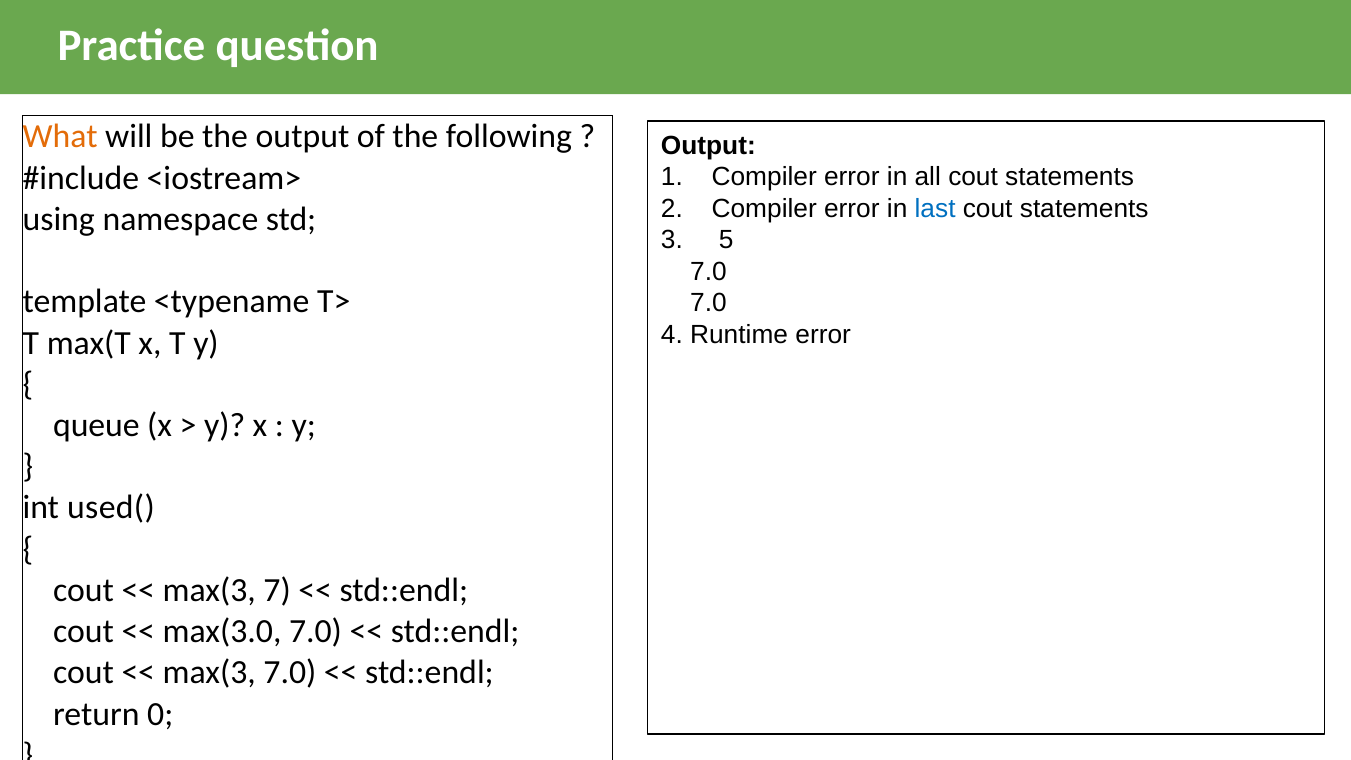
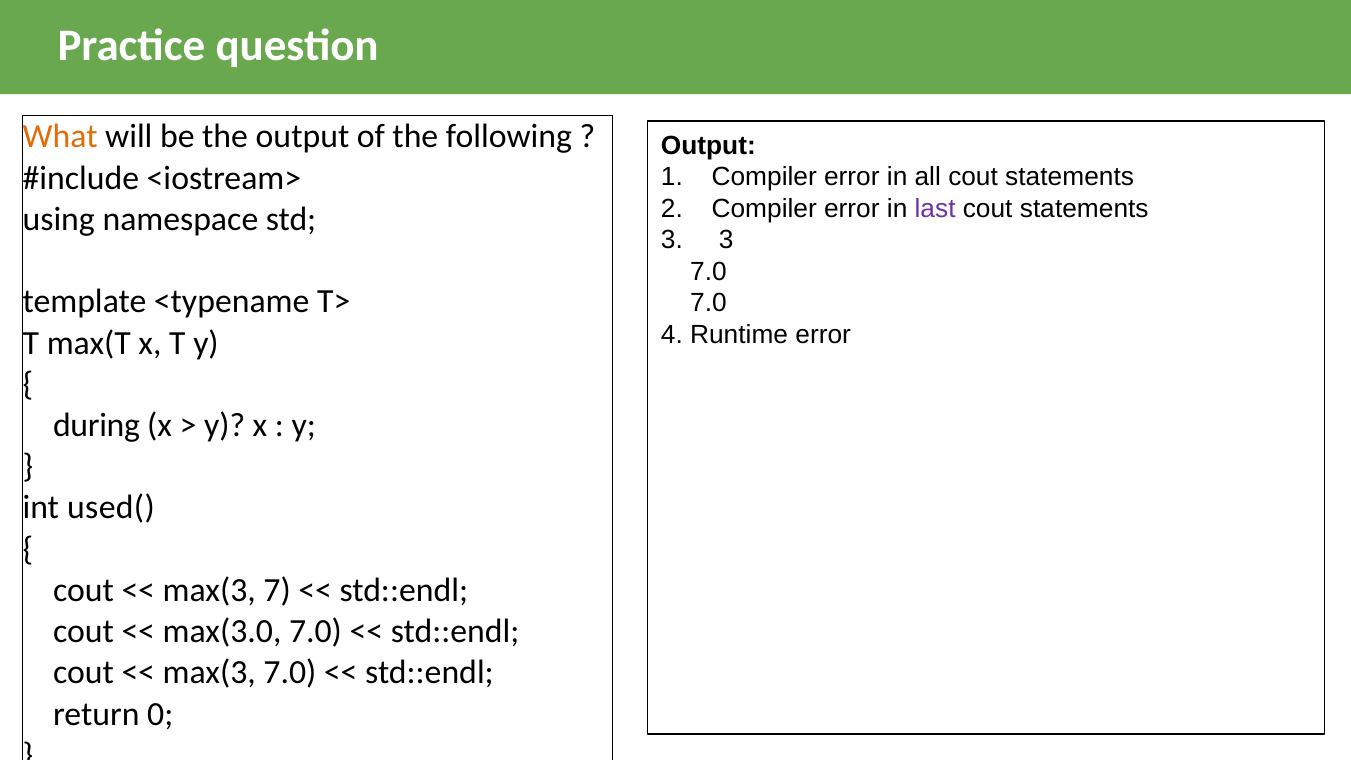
last colour: blue -> purple (935, 209)
5: 5 -> 3 (726, 240)
queue: queue -> during (96, 425)
